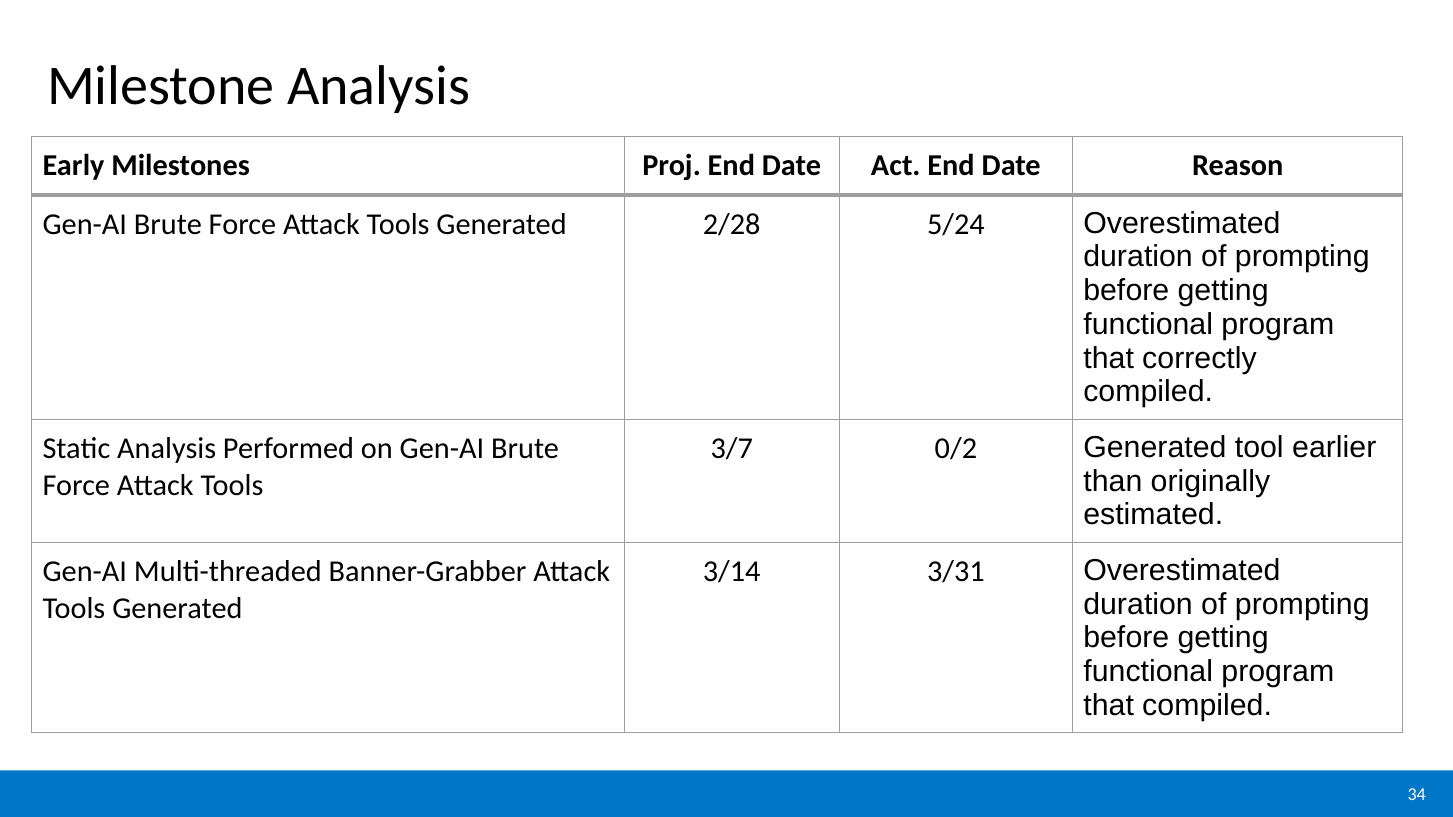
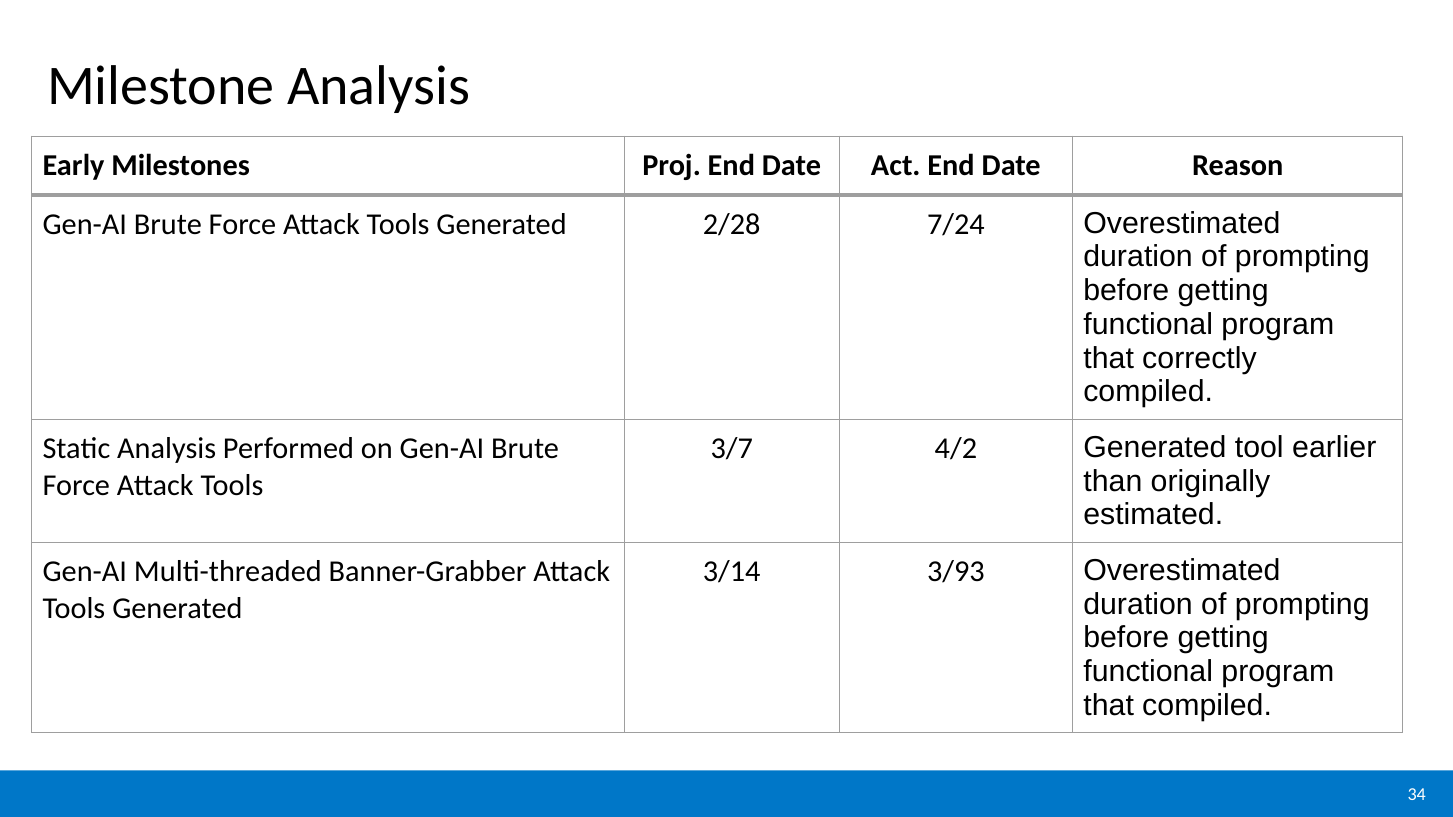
5/24: 5/24 -> 7/24 (956, 225)
0/2: 0/2 -> 4/2 (956, 449)
3/31: 3/31 -> 3/93 (956, 572)
